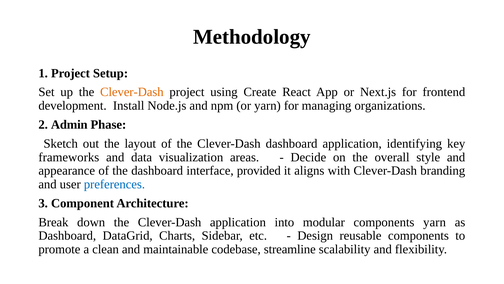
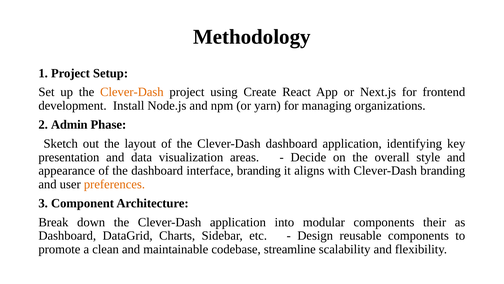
frameworks: frameworks -> presentation (69, 157)
interface provided: provided -> branding (259, 170)
preferences colour: blue -> orange (114, 184)
components yarn: yarn -> their (435, 222)
